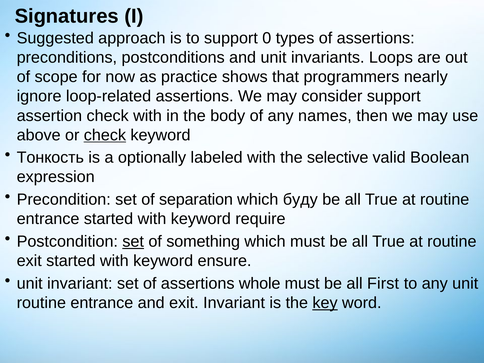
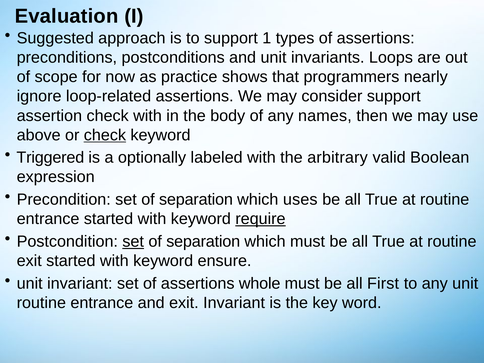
Signatures: Signatures -> Evaluation (67, 16)
0: 0 -> 1 (267, 38)
Тонкость: Тонкость -> Triggered (50, 158)
selective: selective -> arbitrary (338, 158)
буду: буду -> uses (300, 200)
require underline: none -> present (260, 219)
something: something -> separation (203, 242)
key underline: present -> none (325, 303)
